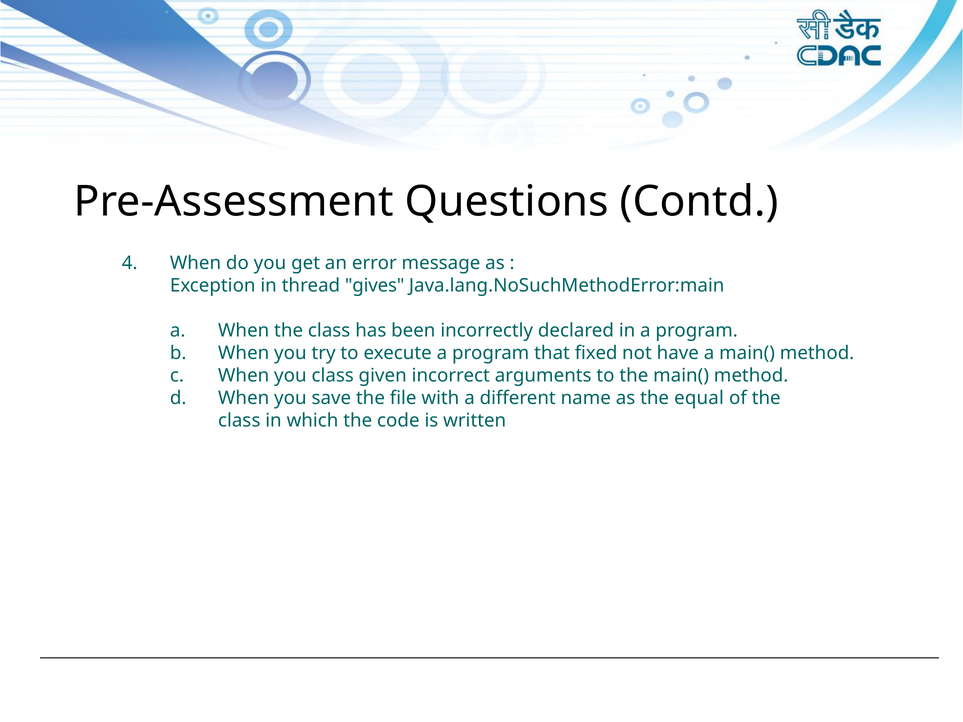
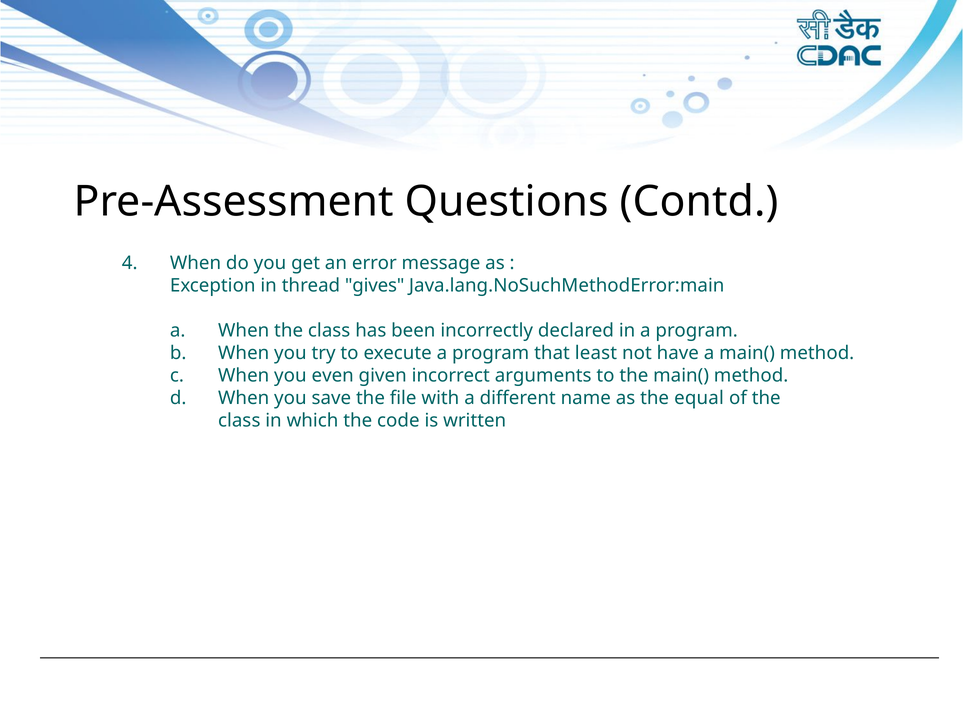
fixed: fixed -> least (596, 353)
you class: class -> even (333, 376)
